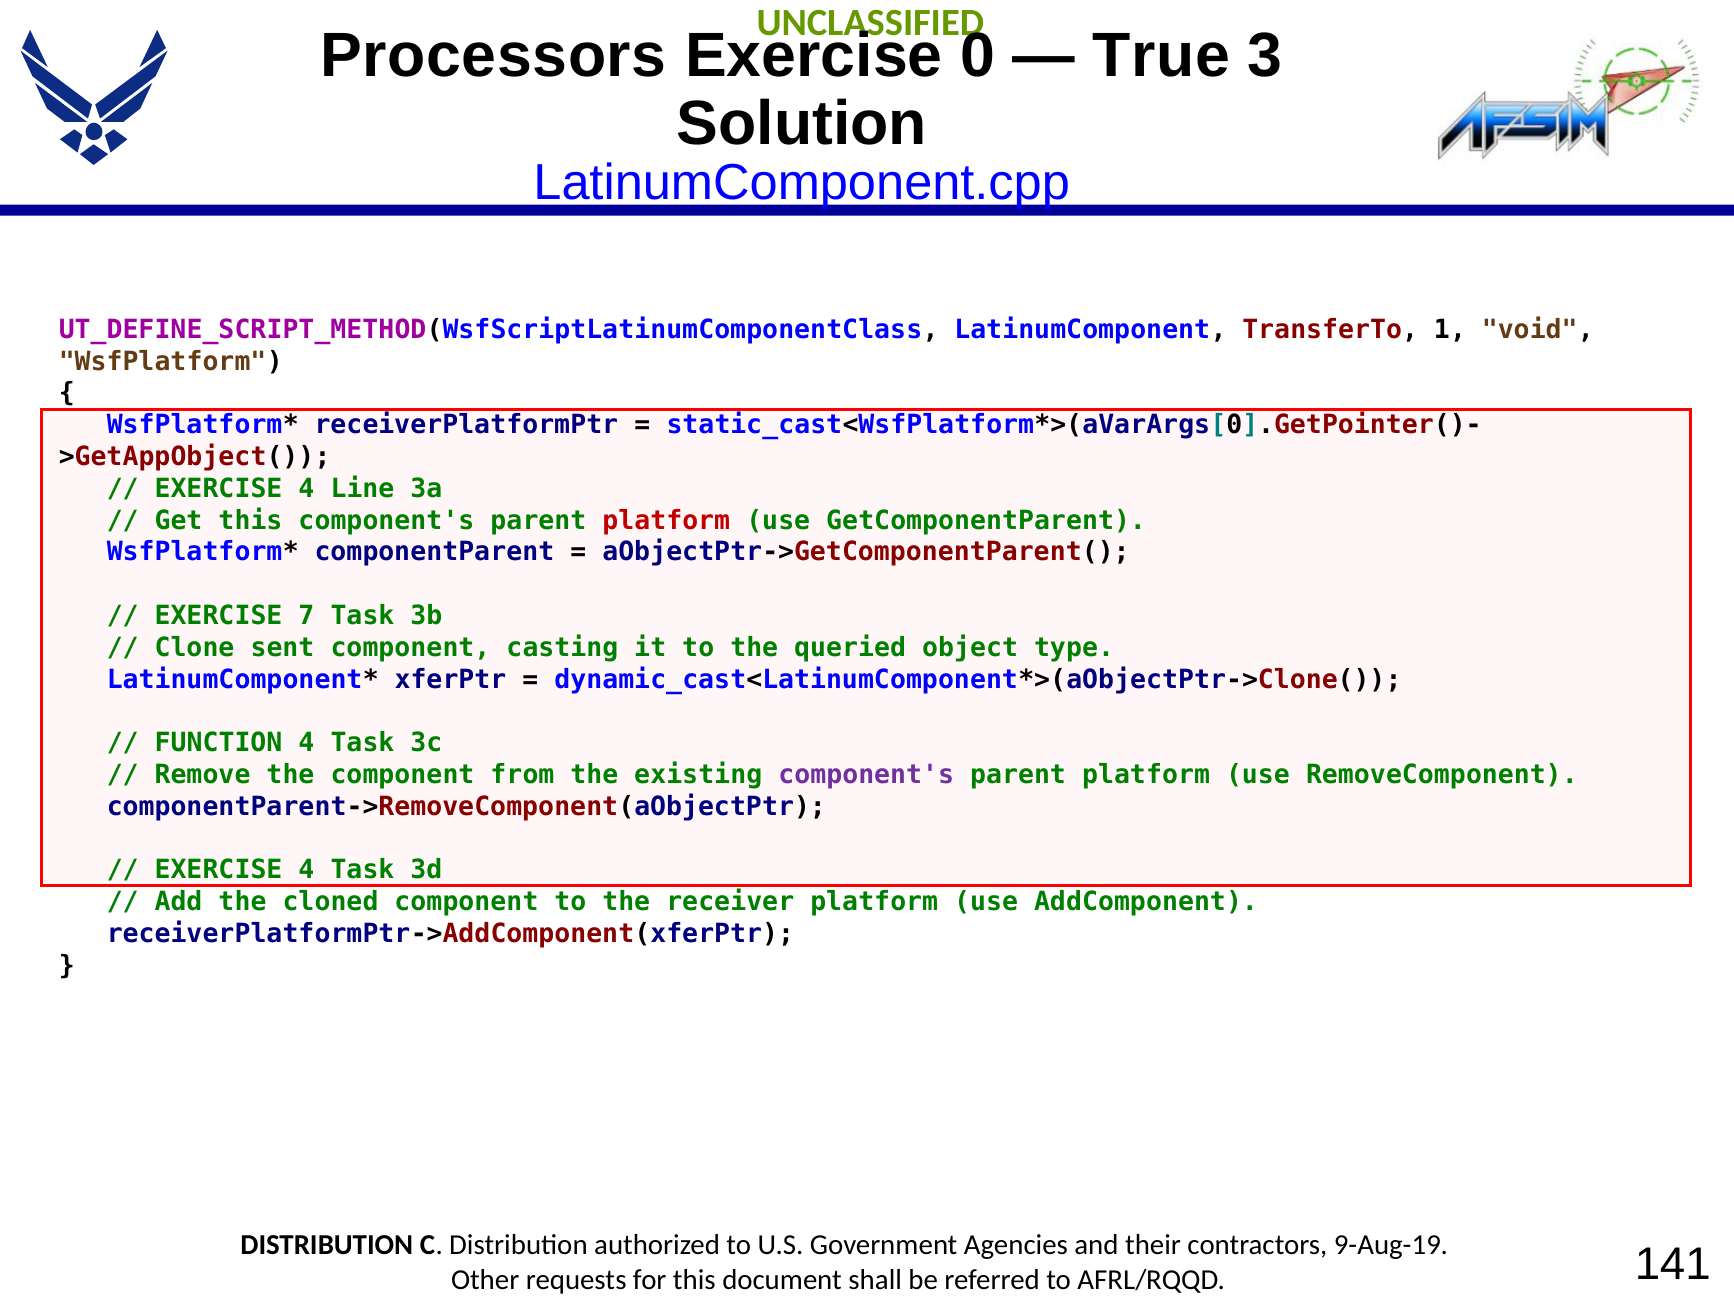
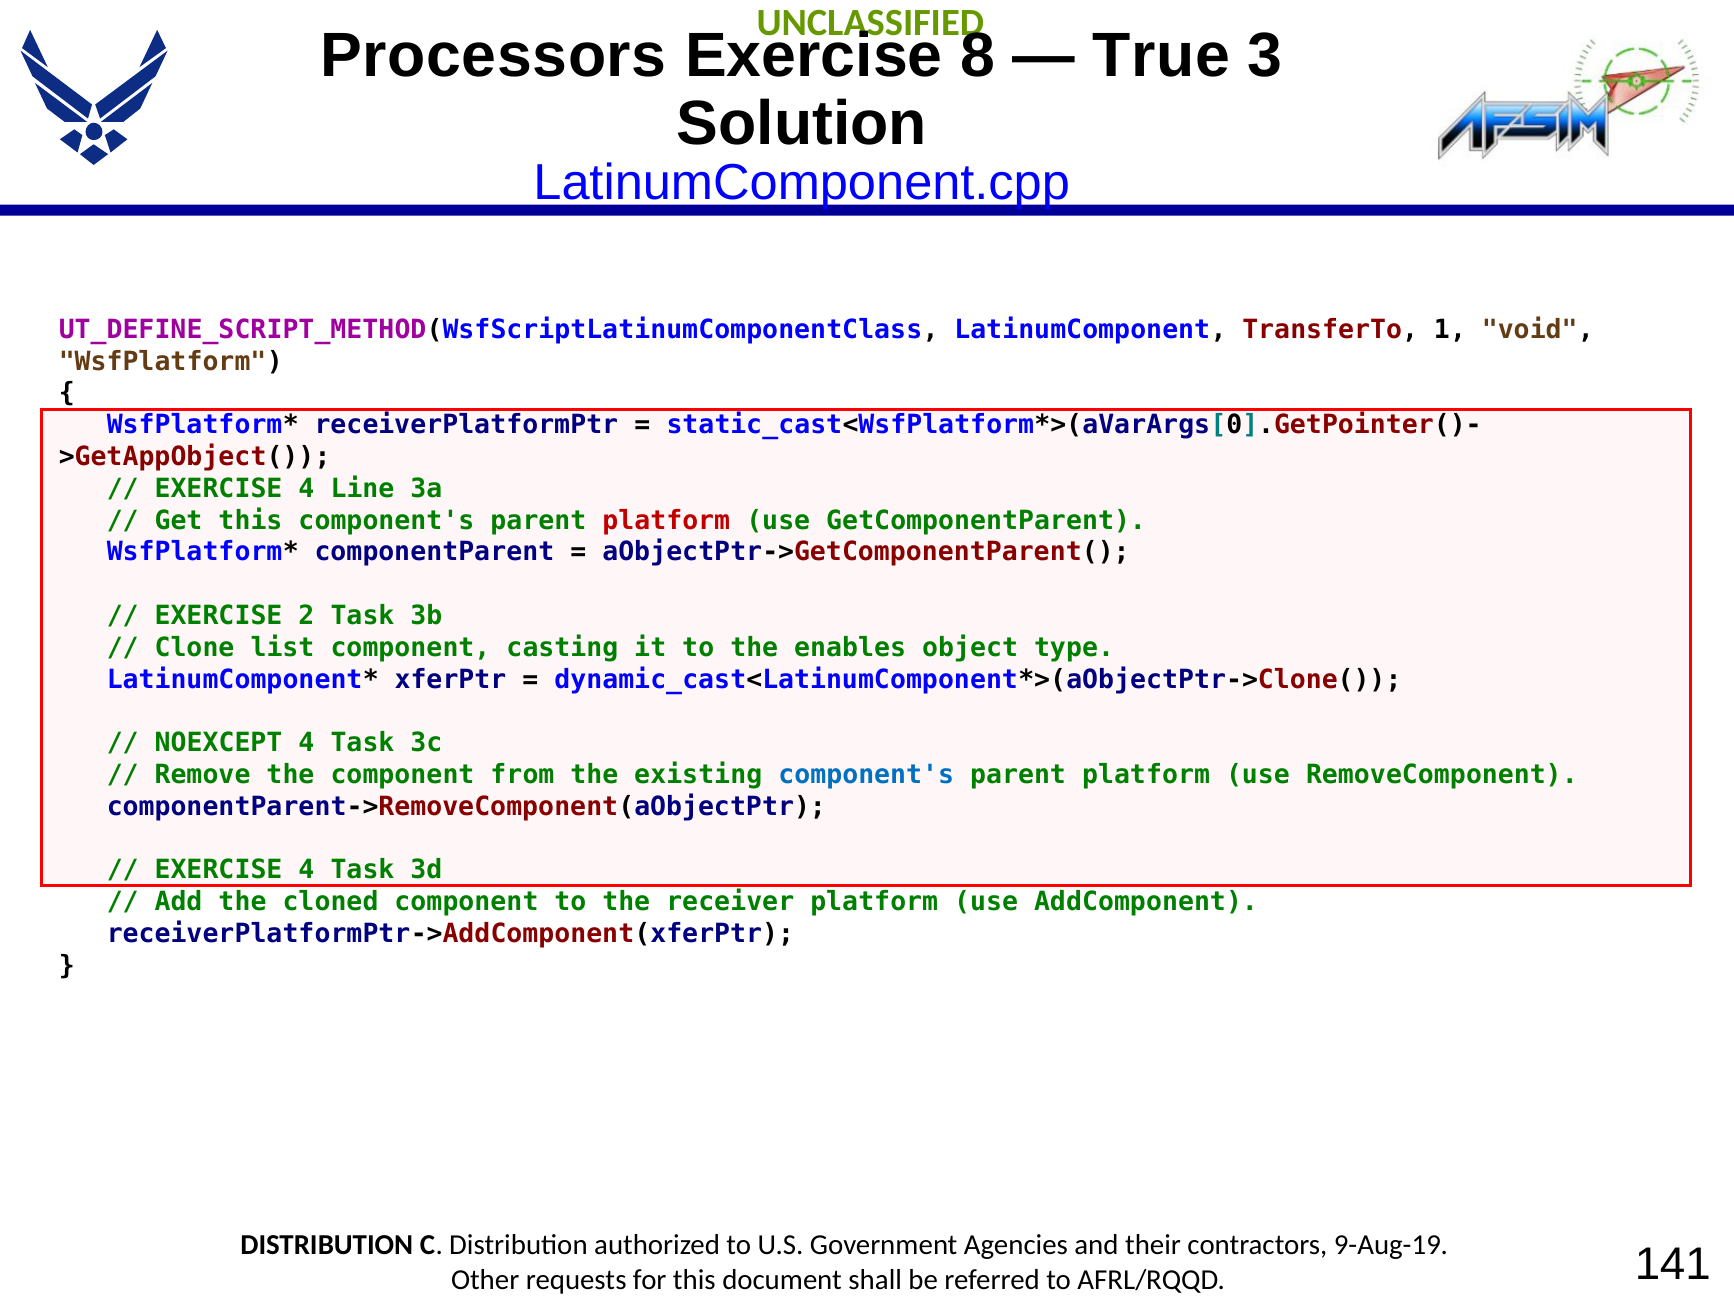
0: 0 -> 8 (978, 56)
7: 7 -> 2 (306, 616)
sent: sent -> list (282, 648)
queried: queried -> enables (850, 648)
FUNCTION: FUNCTION -> NOEXCEPT (219, 743)
component's colour: purple -> blue (866, 775)
